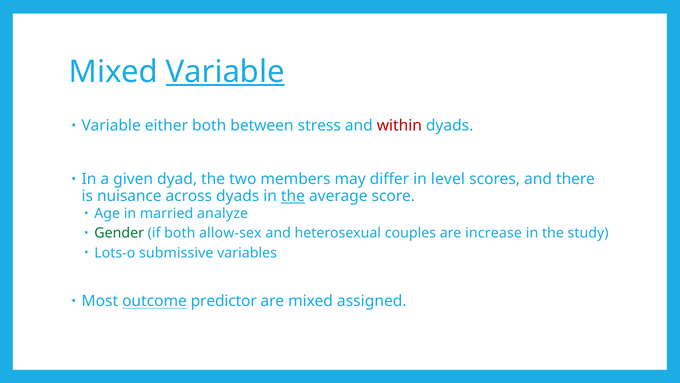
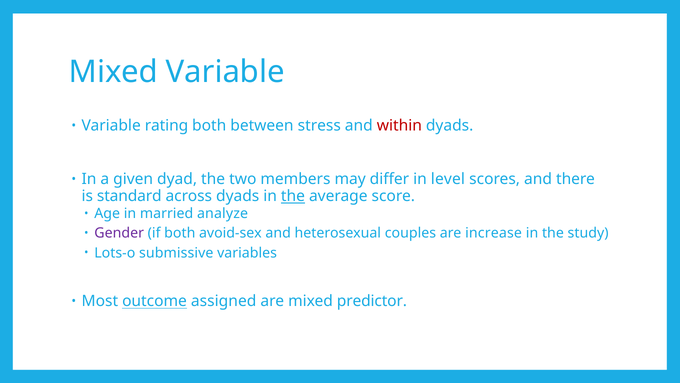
Variable underline: present -> none (225, 72)
either: either -> rating (167, 126)
nuisance: nuisance -> standard (129, 196)
Gender colour: green -> purple (119, 233)
allow-sex: allow-sex -> avoid-sex (230, 233)
predictor: predictor -> assigned (224, 301)
assigned: assigned -> predictor (372, 301)
